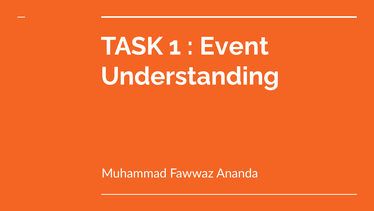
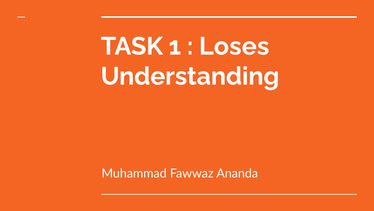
Event: Event -> Loses (234, 46)
